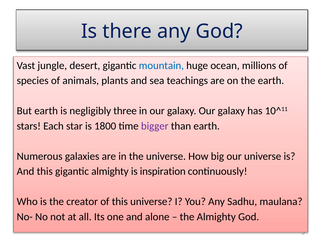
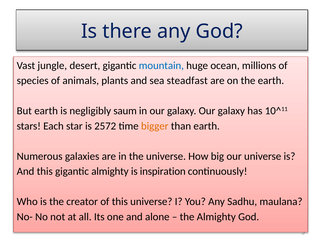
teachings: teachings -> steadfast (187, 81)
three: three -> saum (125, 111)
1800: 1800 -> 2572 (105, 126)
bigger colour: purple -> orange (155, 126)
